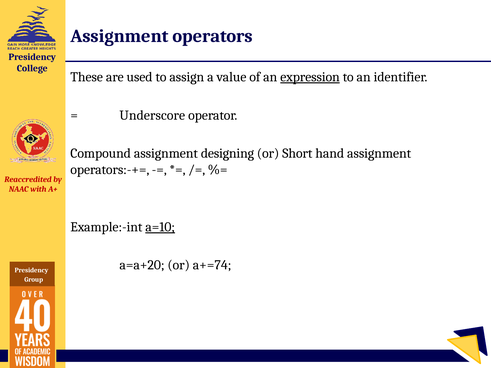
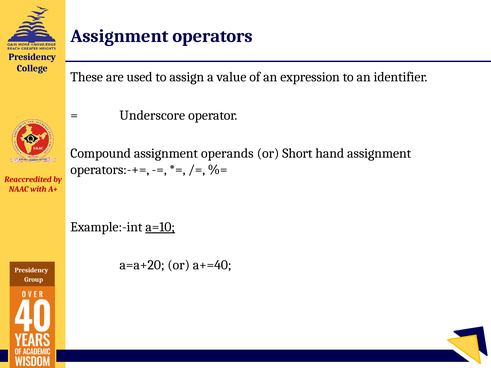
expression underline: present -> none (310, 77)
designing: designing -> operands (227, 153)
a+=74: a+=74 -> a+=40 (212, 265)
